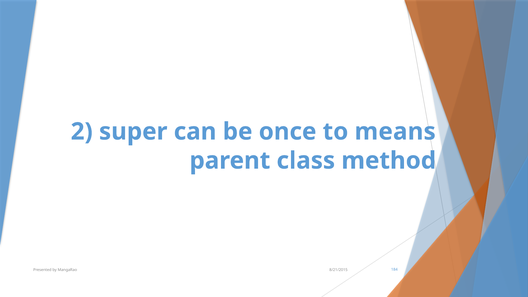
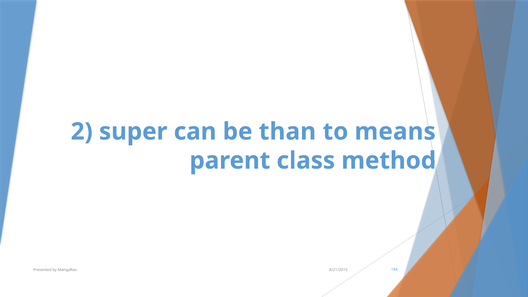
once: once -> than (287, 132)
